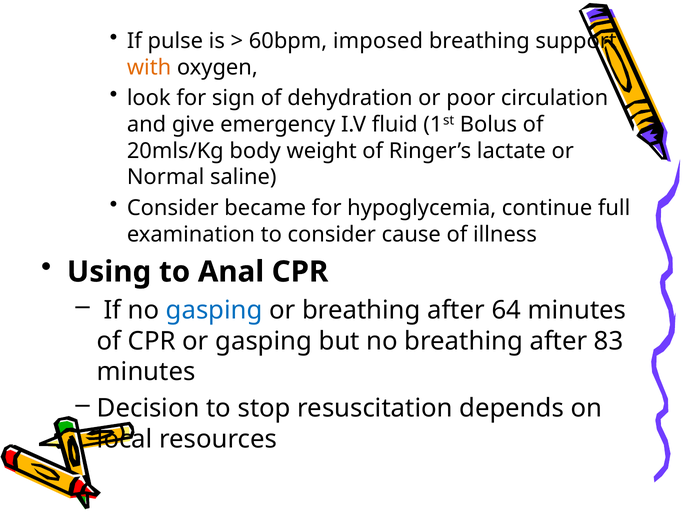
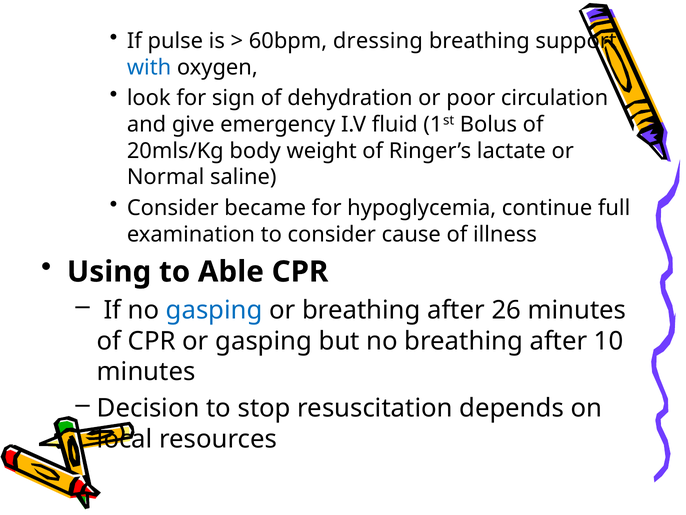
imposed: imposed -> dressing (378, 41)
with colour: orange -> blue (149, 67)
Anal: Anal -> Able (231, 272)
64: 64 -> 26 (506, 310)
83: 83 -> 10 (609, 341)
